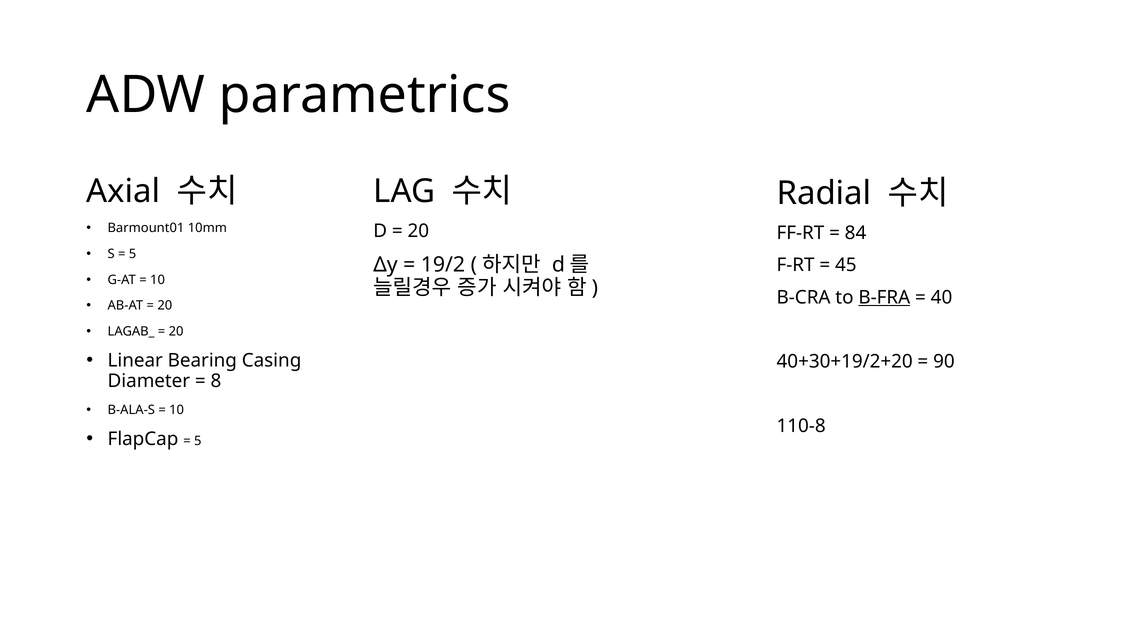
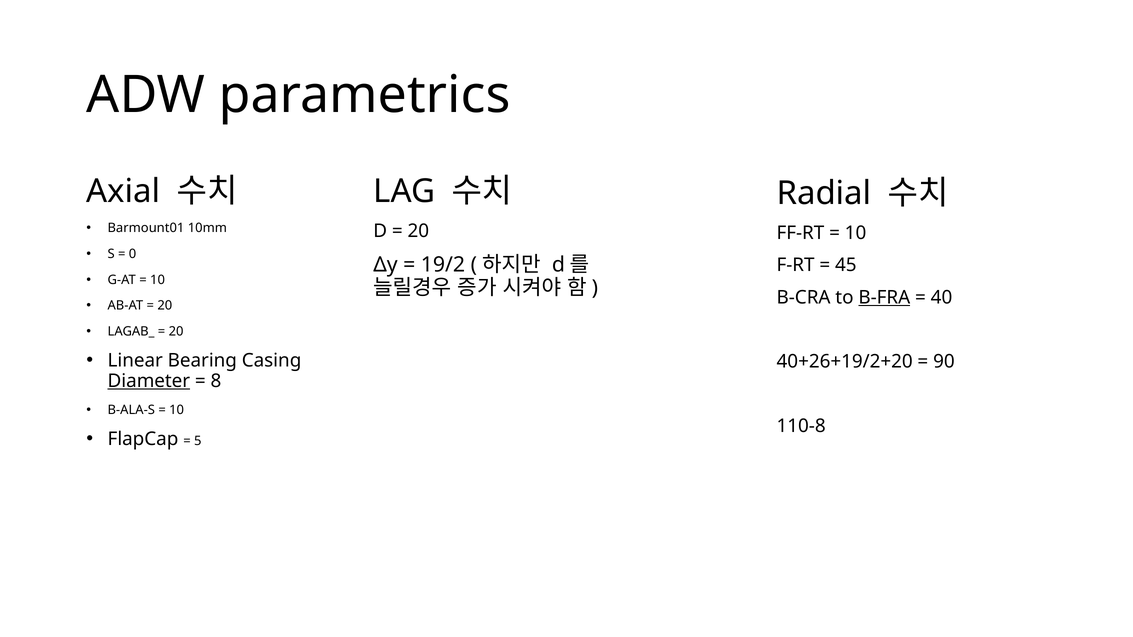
84: 84 -> 10 (856, 233)
5: 5 -> 0 (133, 254)
40+30+19/2+20: 40+30+19/2+20 -> 40+26+19/2+20 (845, 362)
Diameter underline: none -> present (149, 381)
